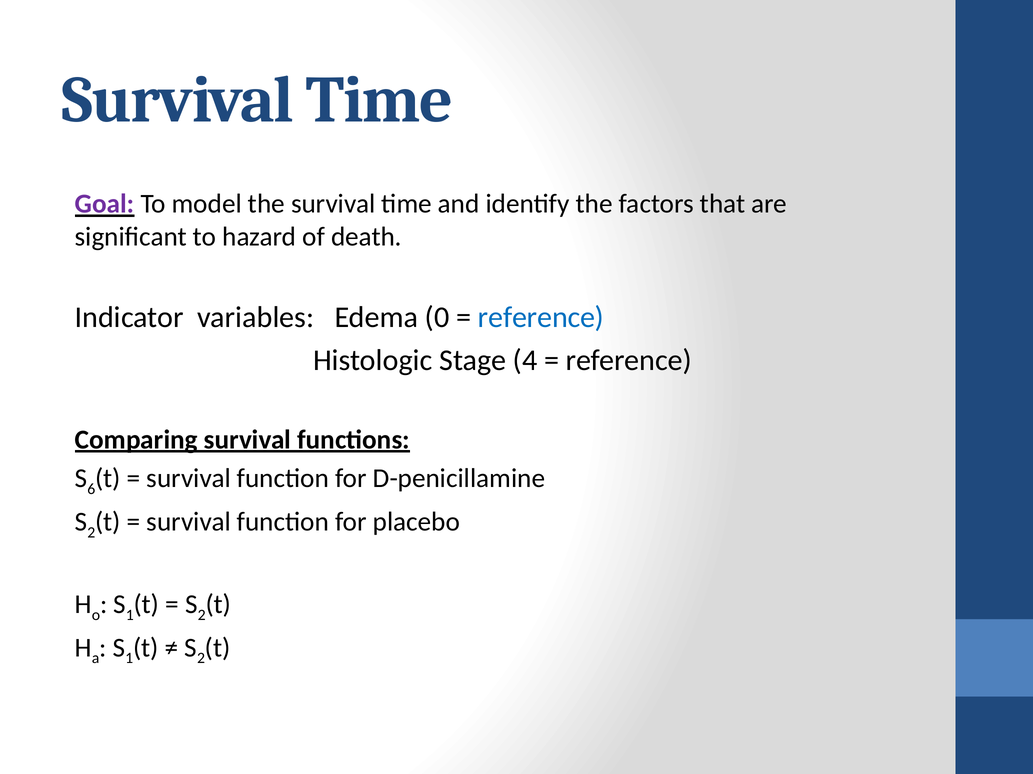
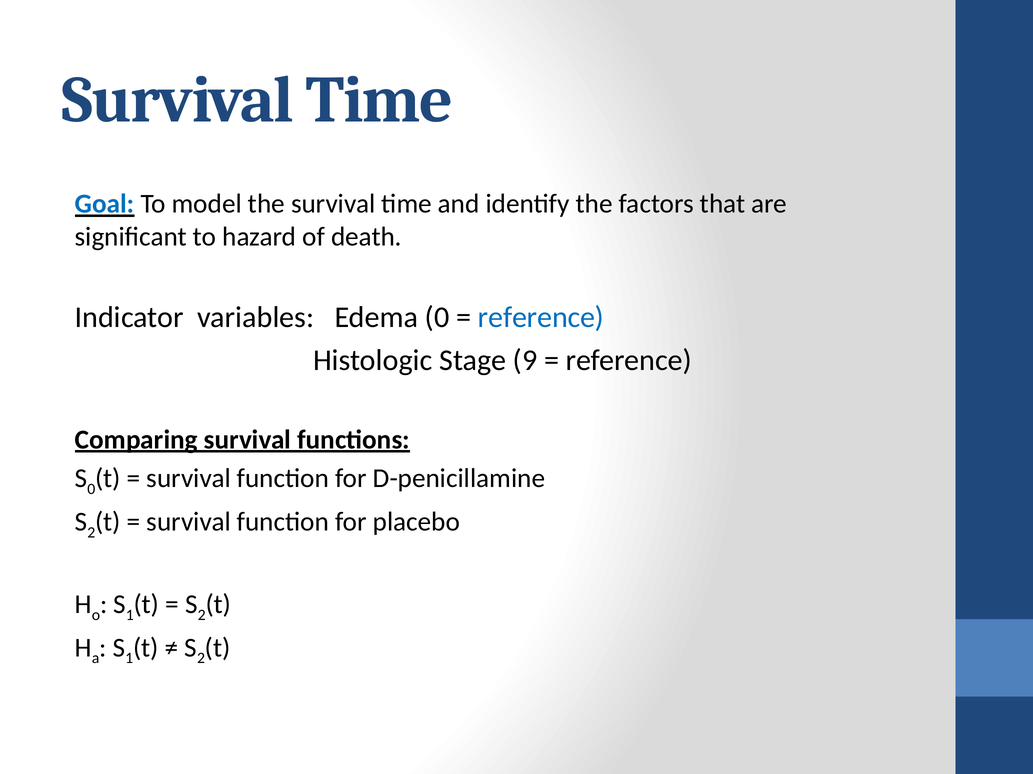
Goal colour: purple -> blue (105, 204)
4: 4 -> 9 (525, 360)
6: 6 -> 0 (91, 489)
